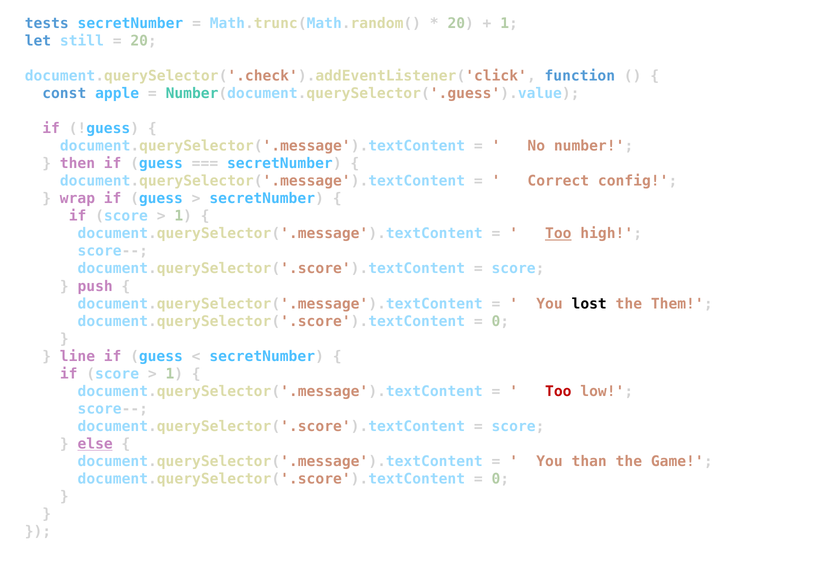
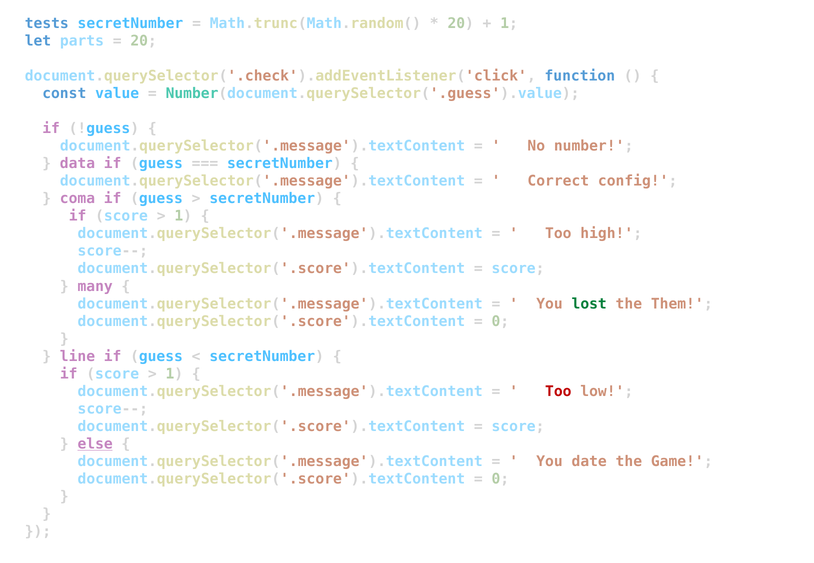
still: still -> parts (82, 41)
apple: apple -> value (117, 94)
then: then -> data (77, 164)
wrap: wrap -> coma (77, 199)
Too underline: present -> none (558, 234)
push: push -> many (95, 286)
lost colour: black -> green (589, 304)
than: than -> date (589, 462)
